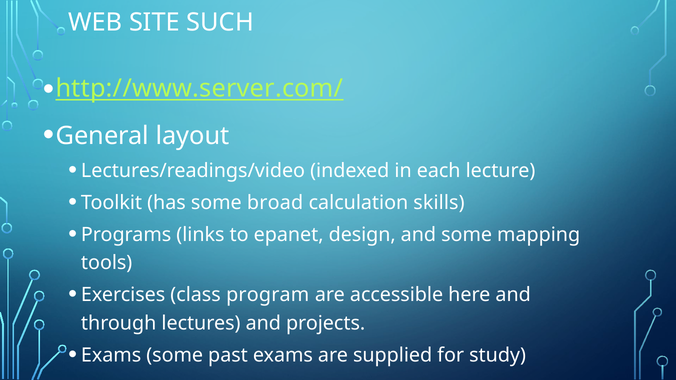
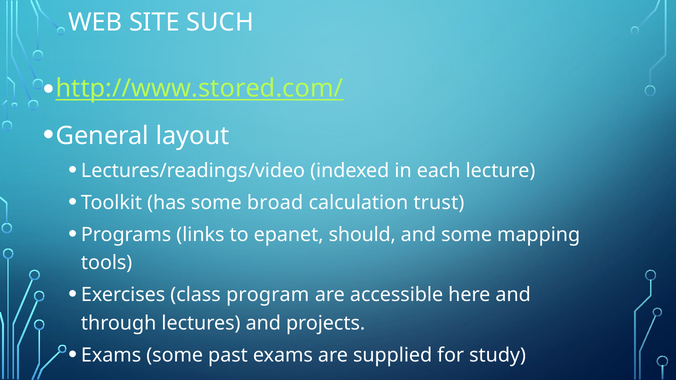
http://www.server.com/: http://www.server.com/ -> http://www.stored.com/ (199, 88)
skills: skills -> trust (439, 203)
design: design -> should (362, 235)
